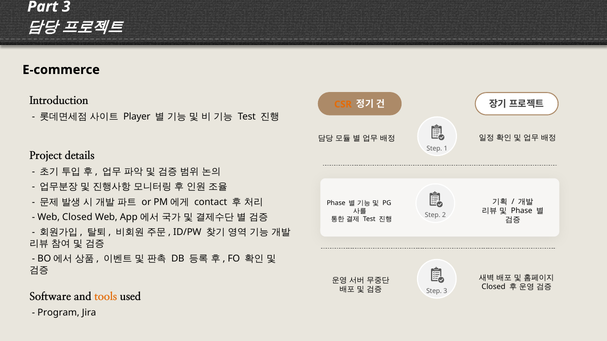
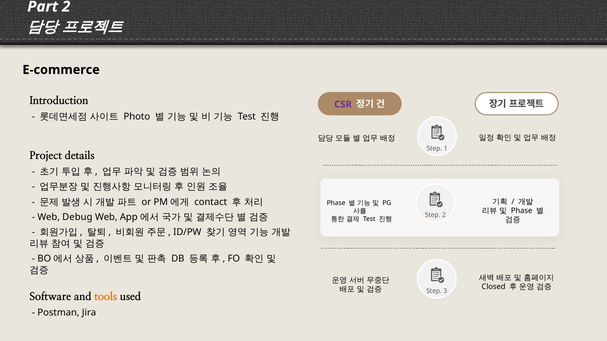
Part 3: 3 -> 2 (66, 7)
CSR colour: orange -> purple (343, 104)
Player: Player -> Photo (137, 117)
Web Closed: Closed -> Debug (77, 217)
Program: Program -> Postman (58, 313)
